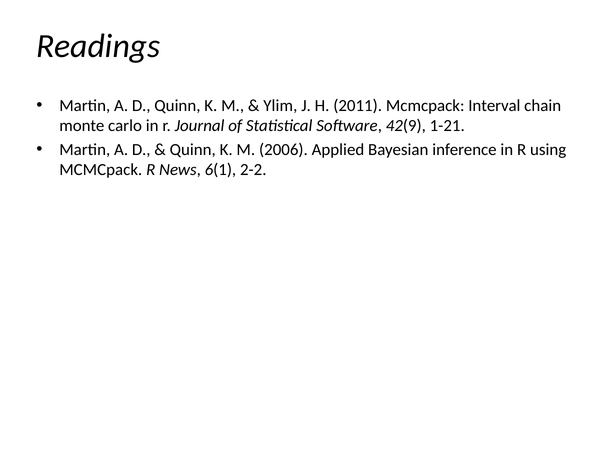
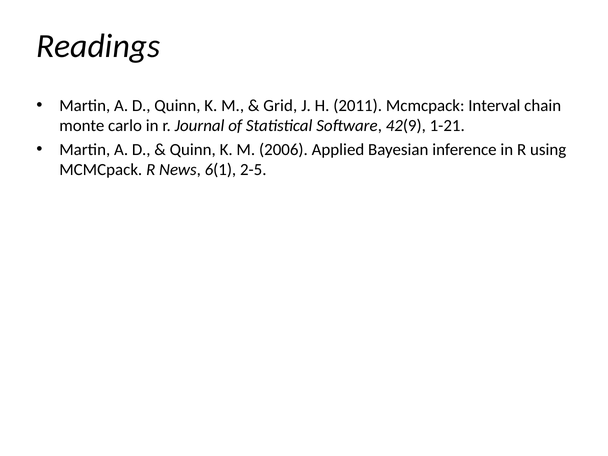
Ylim: Ylim -> Grid (280, 106)
2-2: 2-2 -> 2-5 (253, 170)
